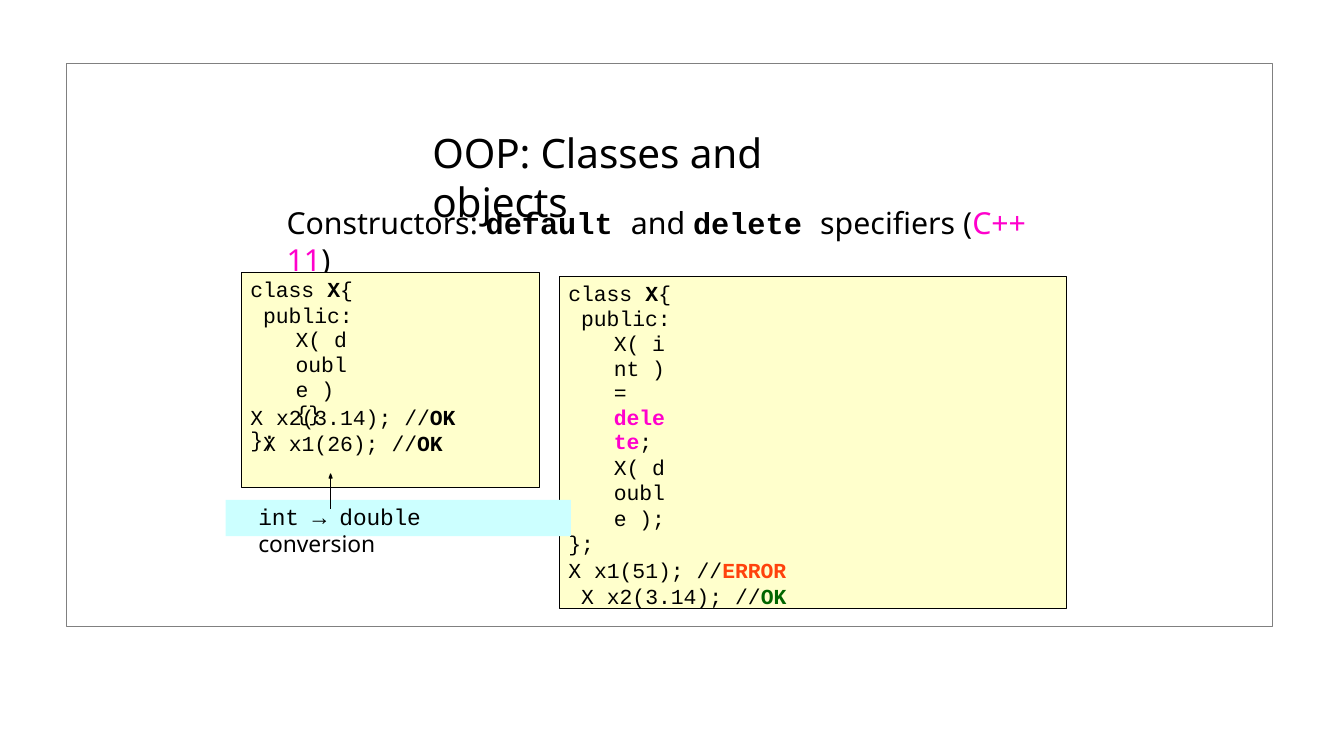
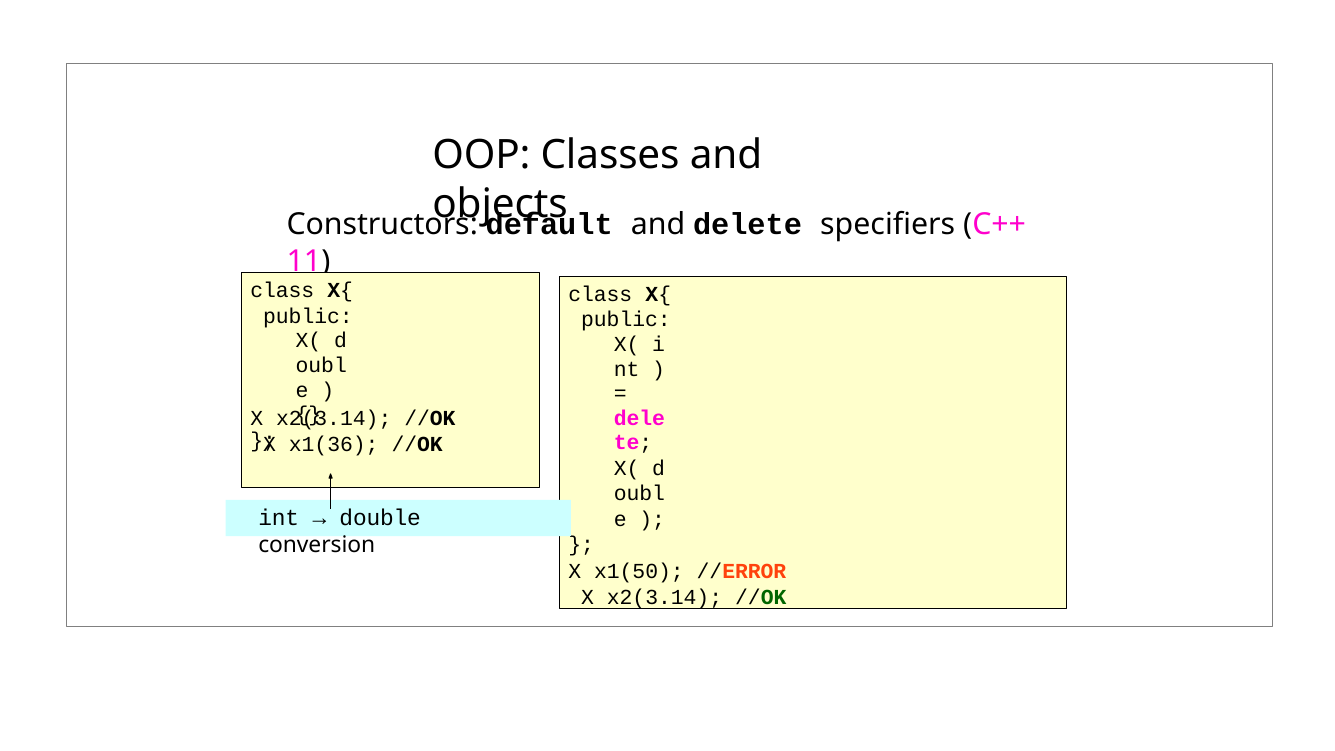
x1(26: x1(26 -> x1(36 (334, 444)
x1(51: x1(51 -> x1(50 (639, 571)
